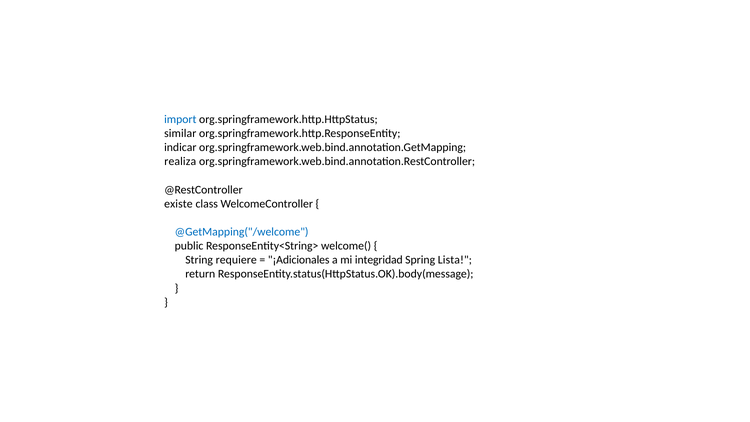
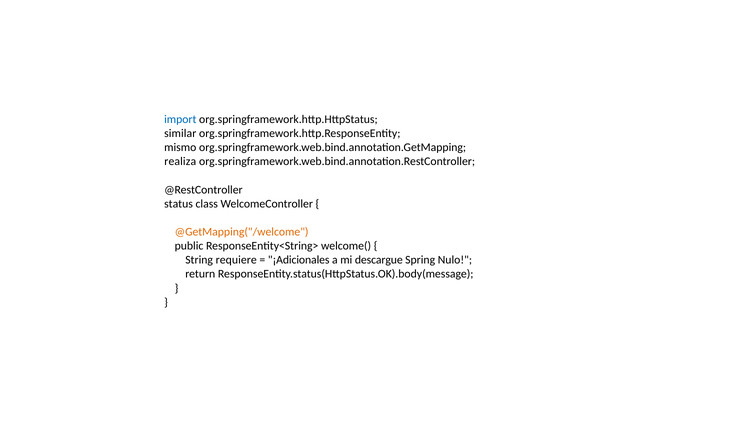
indicar: indicar -> mismo (180, 147)
existe: existe -> status (179, 204)
@GetMapping("/welcome colour: blue -> orange (242, 232)
integridad: integridad -> descargue (379, 260)
Lista: Lista -> Nulo (455, 260)
